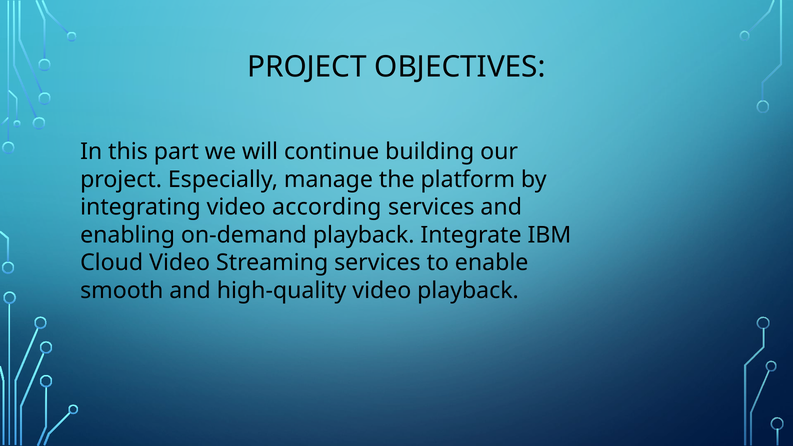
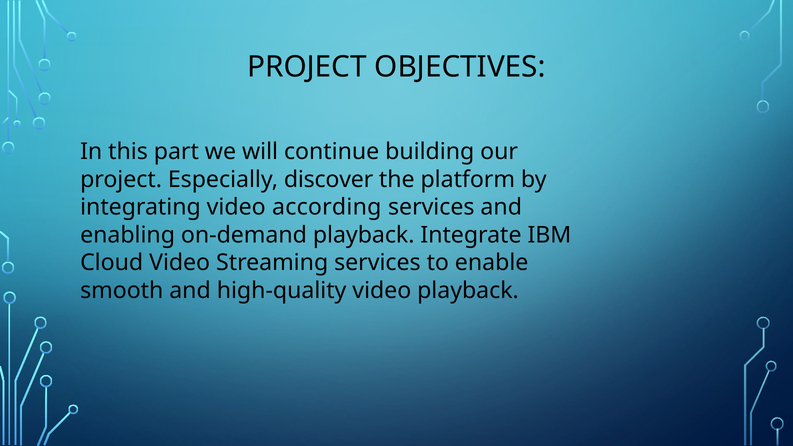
manage: manage -> discover (329, 180)
